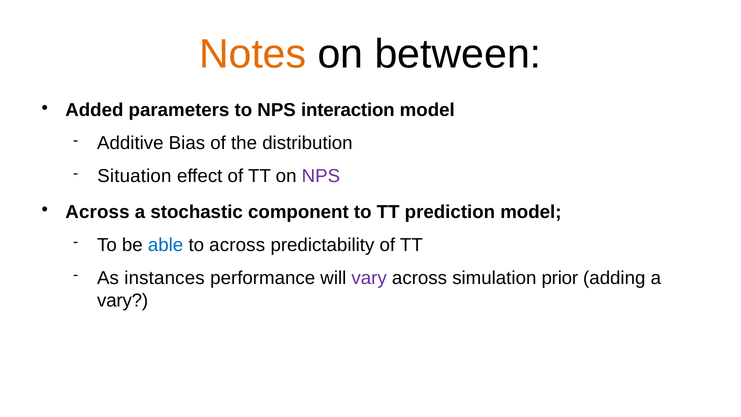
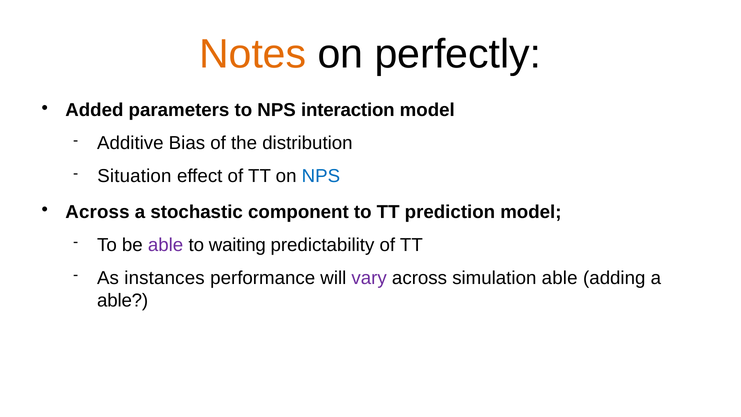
between: between -> perfectly (458, 54)
NPS colour: purple -> blue (321, 176)
able colour: blue -> purple (166, 245)
to across: across -> waiting (237, 245)
simulation prior: prior -> able (560, 278)
vary: vary -> able (123, 300)
